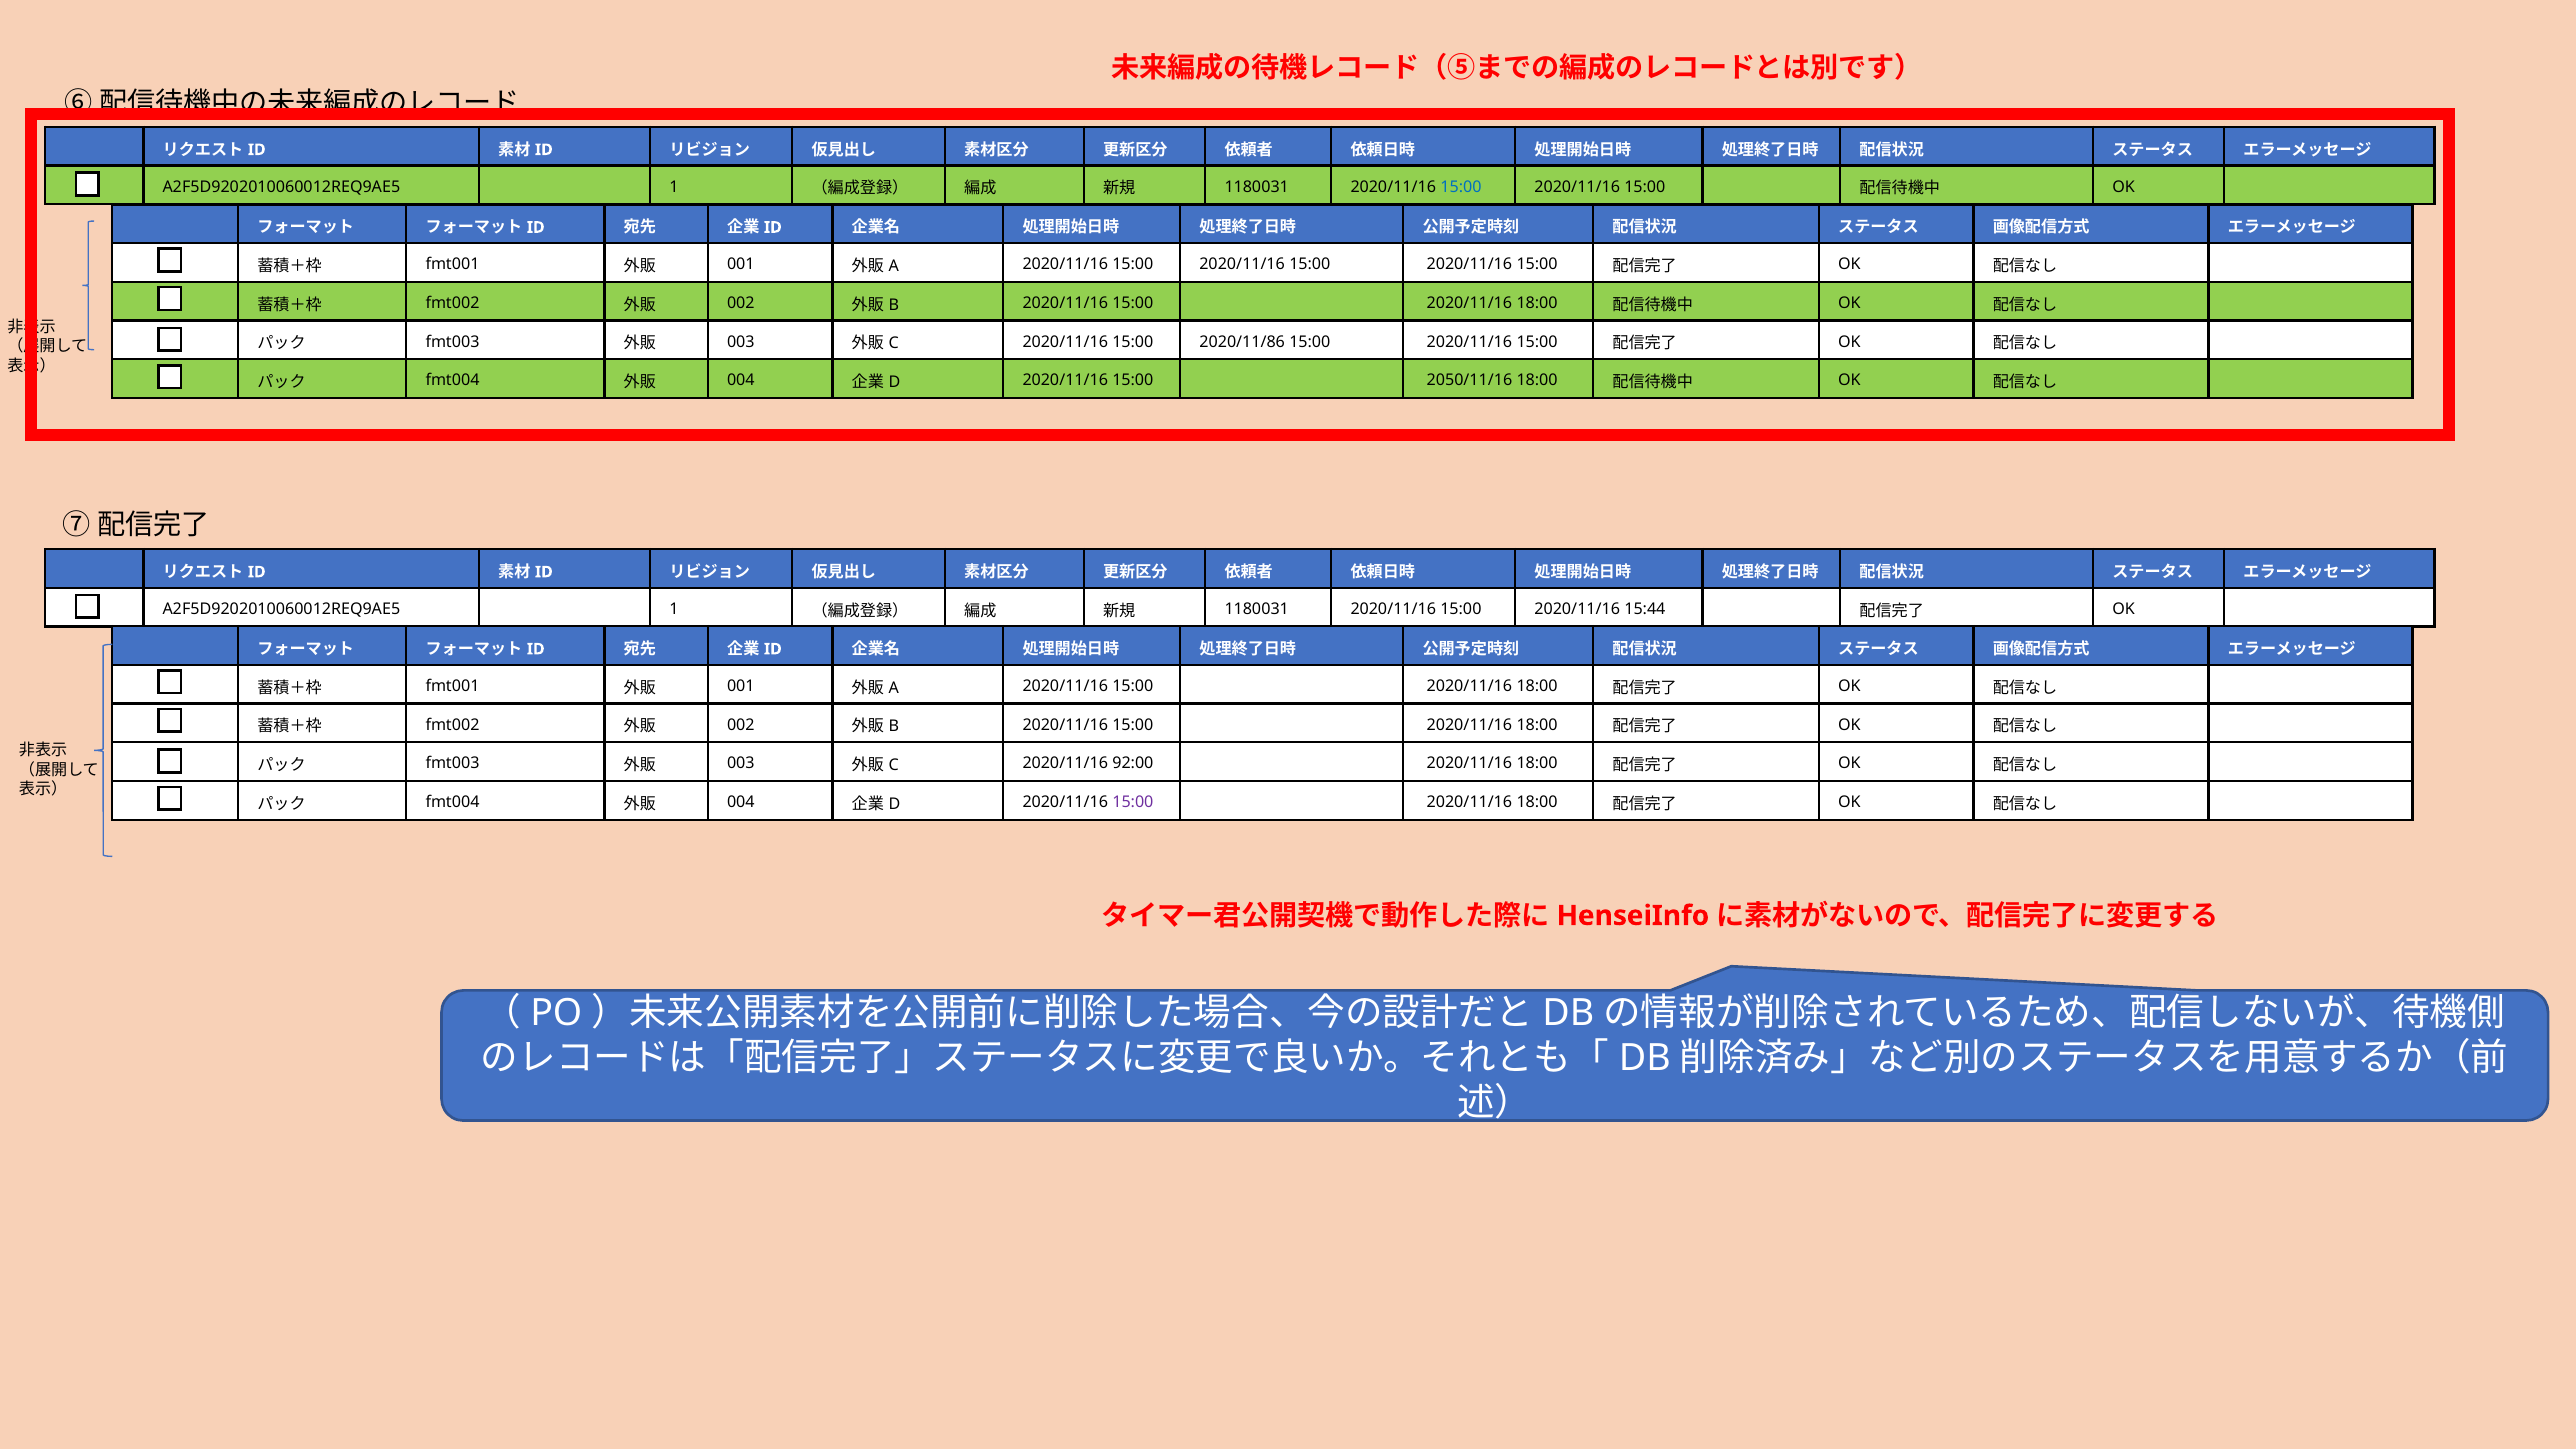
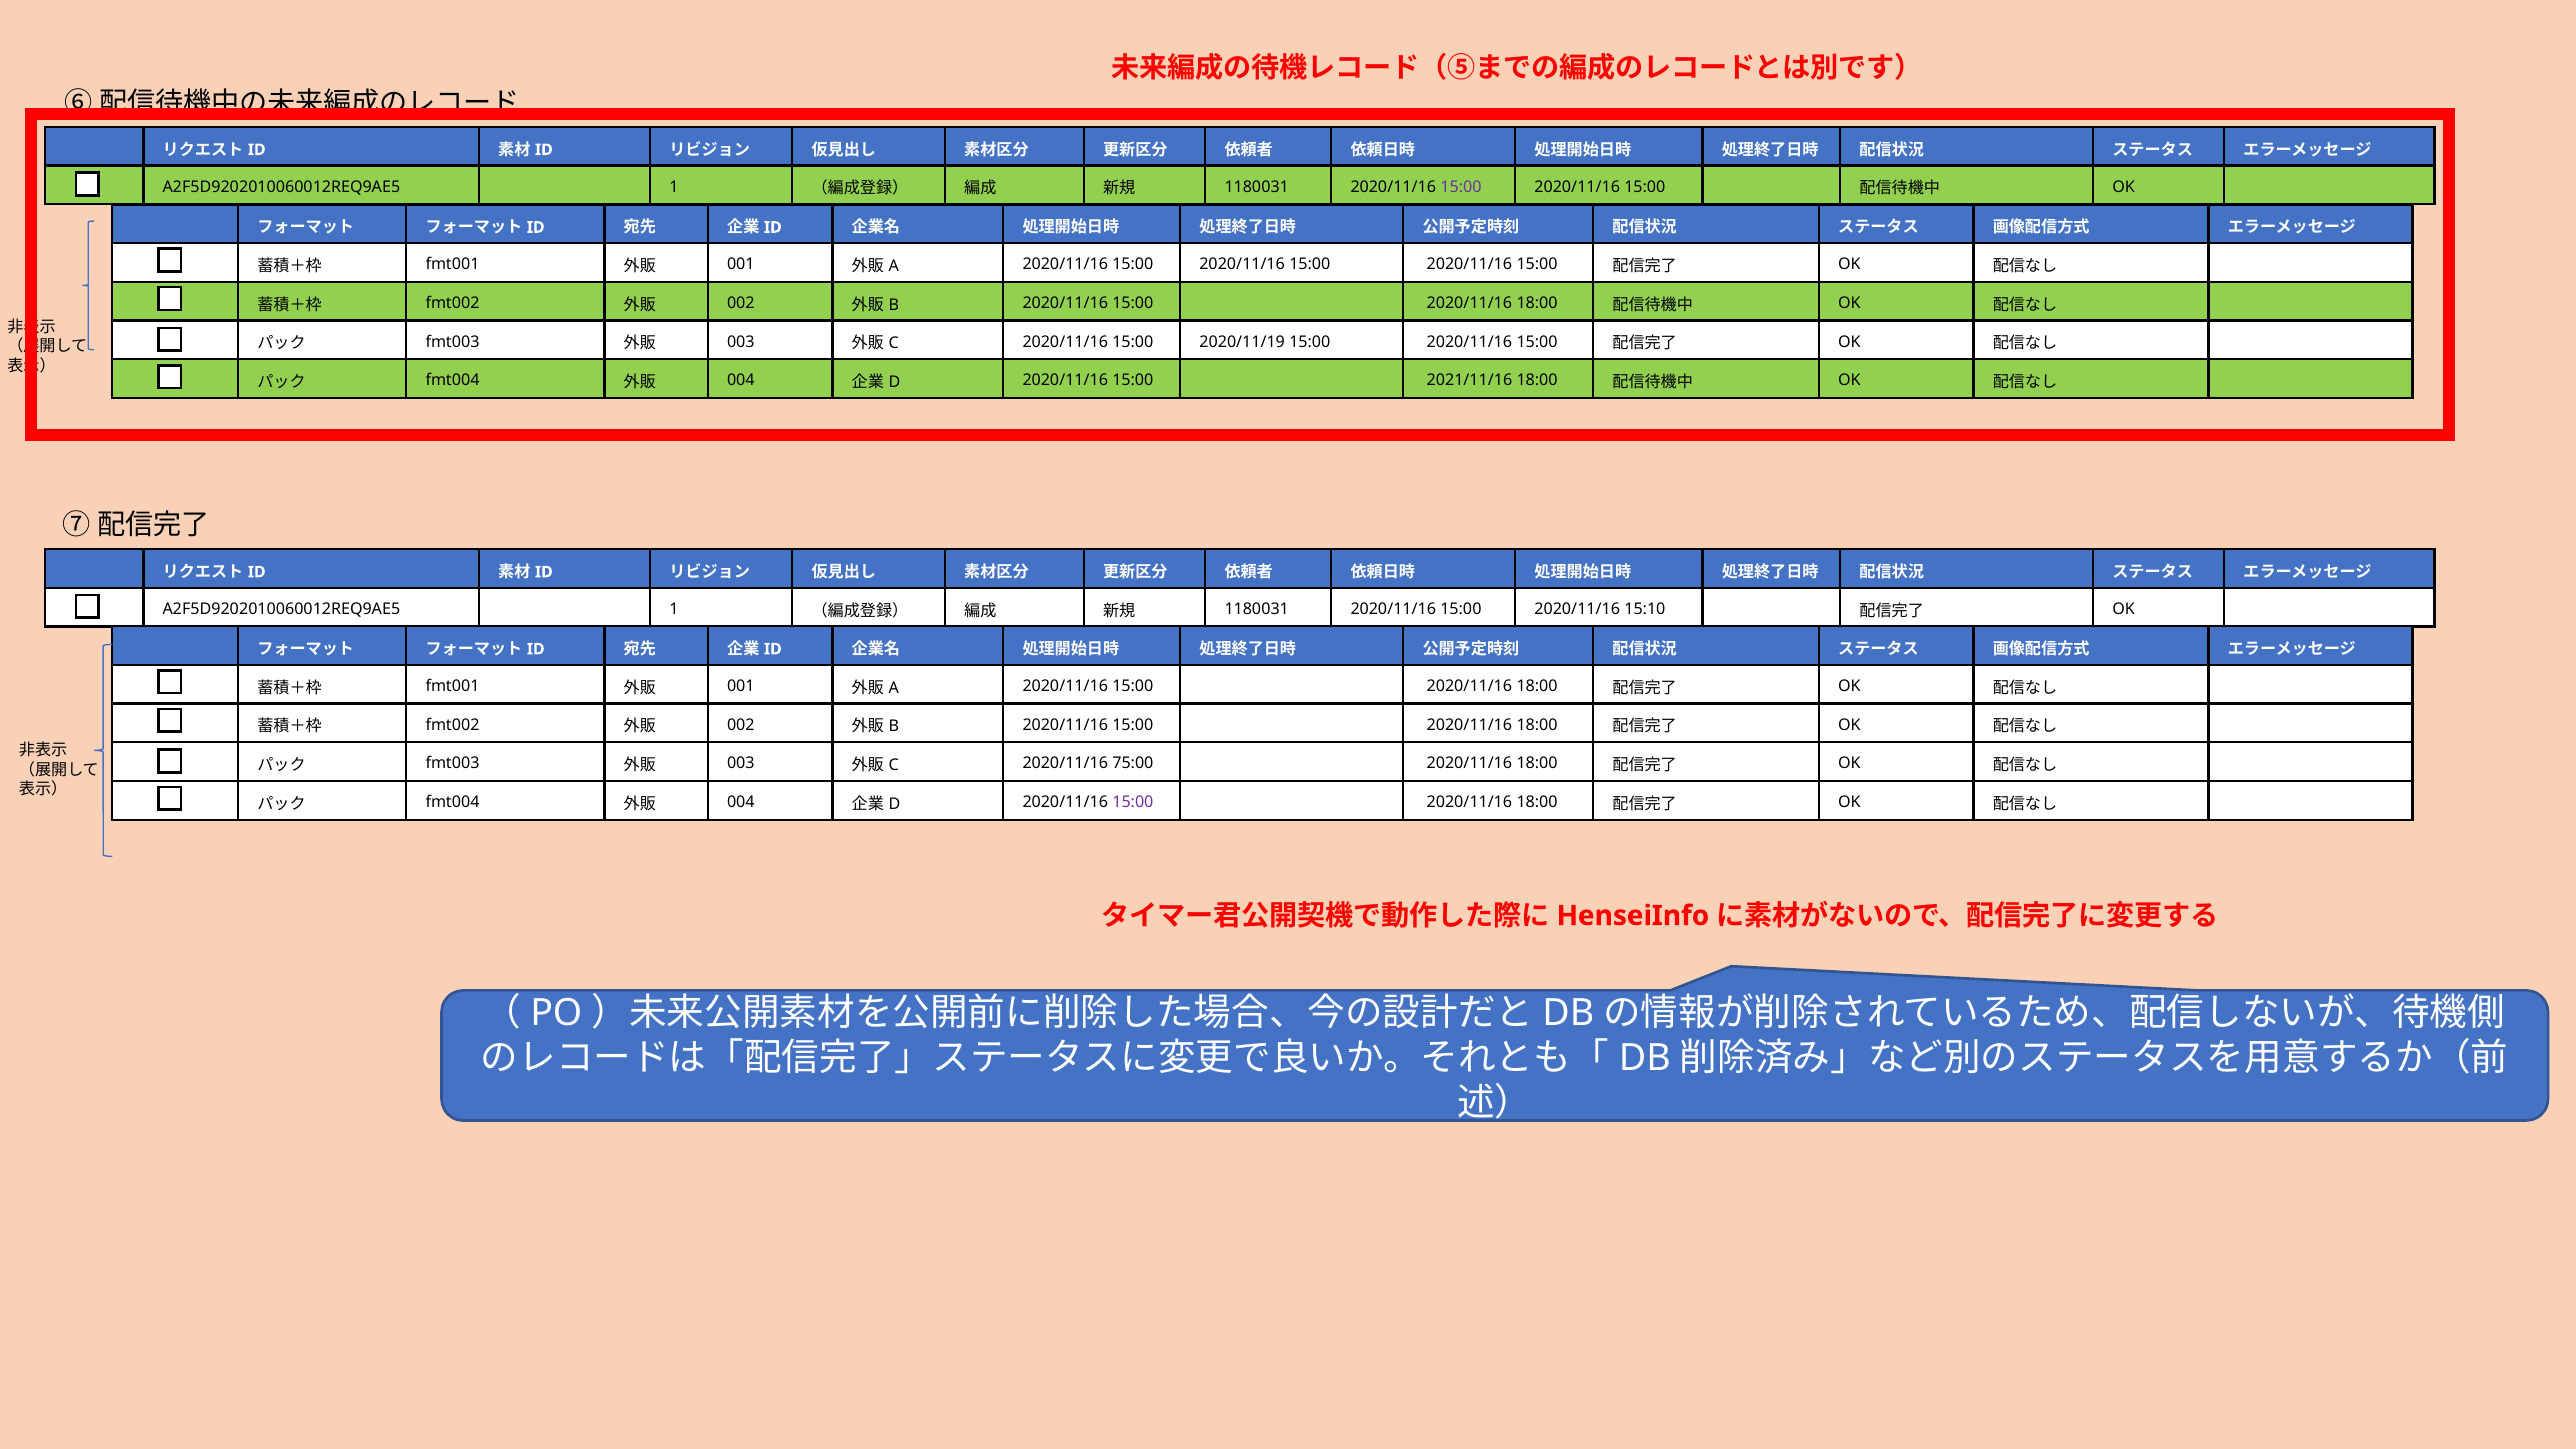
15:00 colour: blue -> purple (1461, 187)
2020/11/86: 2020/11/86 -> 2020/11/19 (1242, 342)
2050/11/16: 2050/11/16 -> 2021/11/16 (1469, 381)
15:44: 15:44 -> 15:10 (1645, 609)
92:00: 92:00 -> 75:00 (1133, 764)
